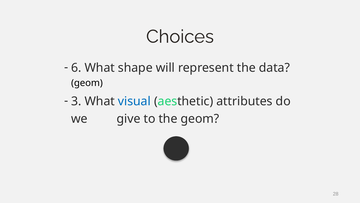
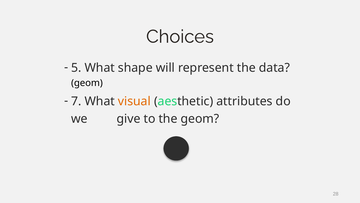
6: 6 -> 5 (76, 68)
3: 3 -> 7 (76, 101)
visual colour: blue -> orange (134, 101)
